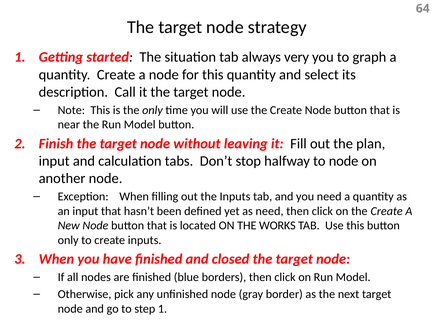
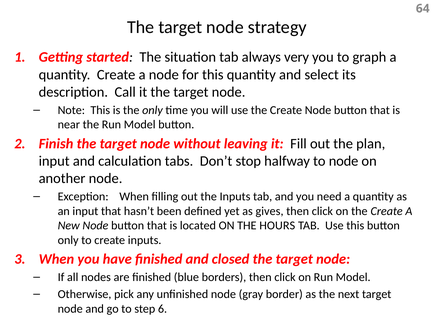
as need: need -> gives (270, 211)
WORKS: WORKS -> HOURS (277, 225)
step 1: 1 -> 6 (163, 308)
